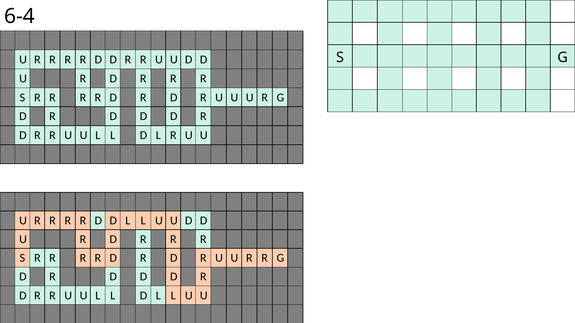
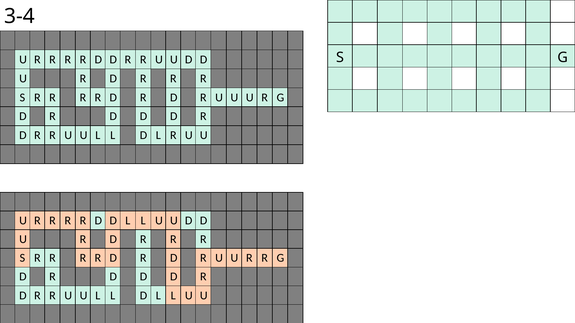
6-4: 6-4 -> 3-4 (20, 16)
